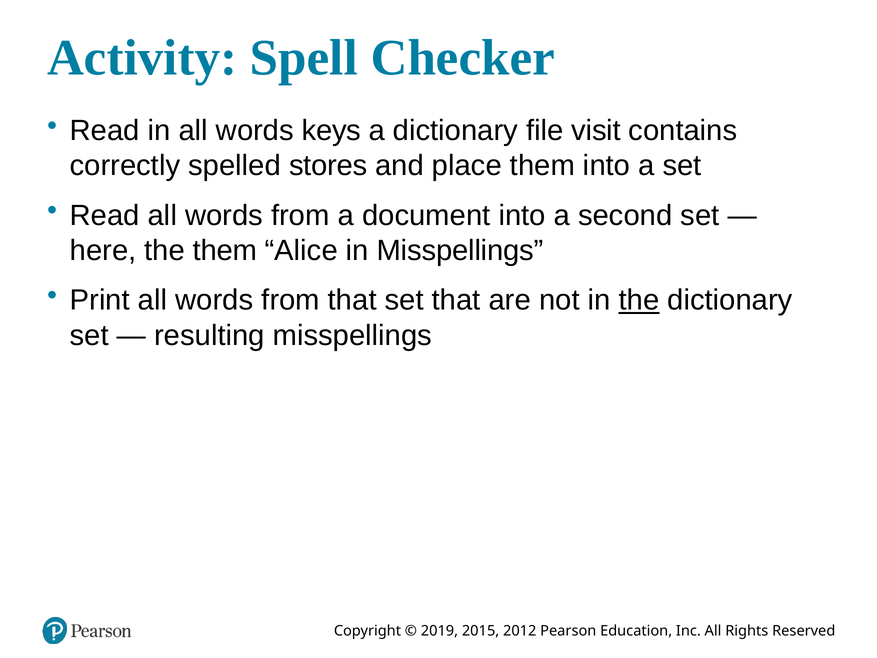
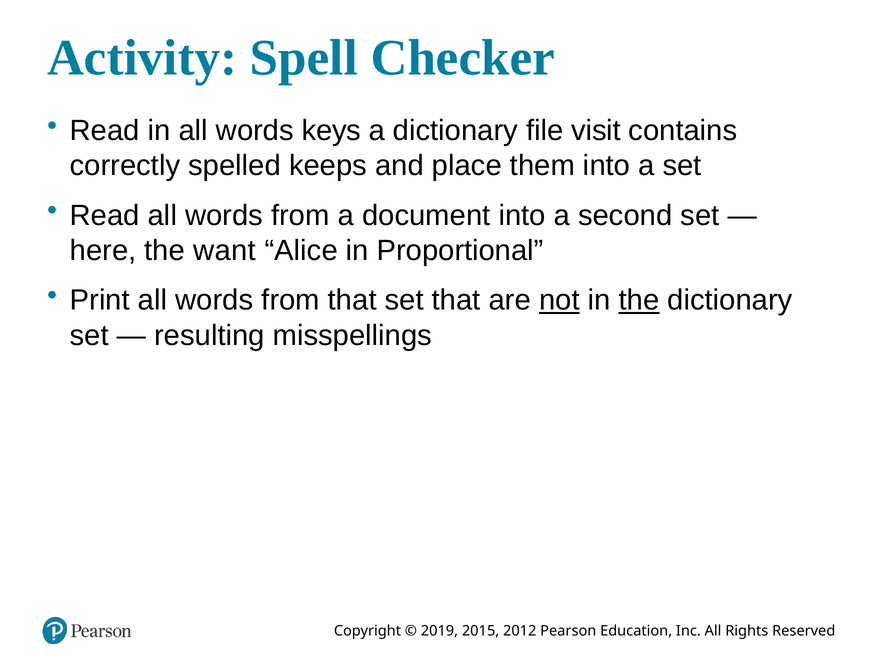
stores: stores -> keeps (328, 166)
the them: them -> want (225, 251)
in Misspellings: Misspellings -> Proportional (460, 251)
not underline: none -> present (559, 300)
